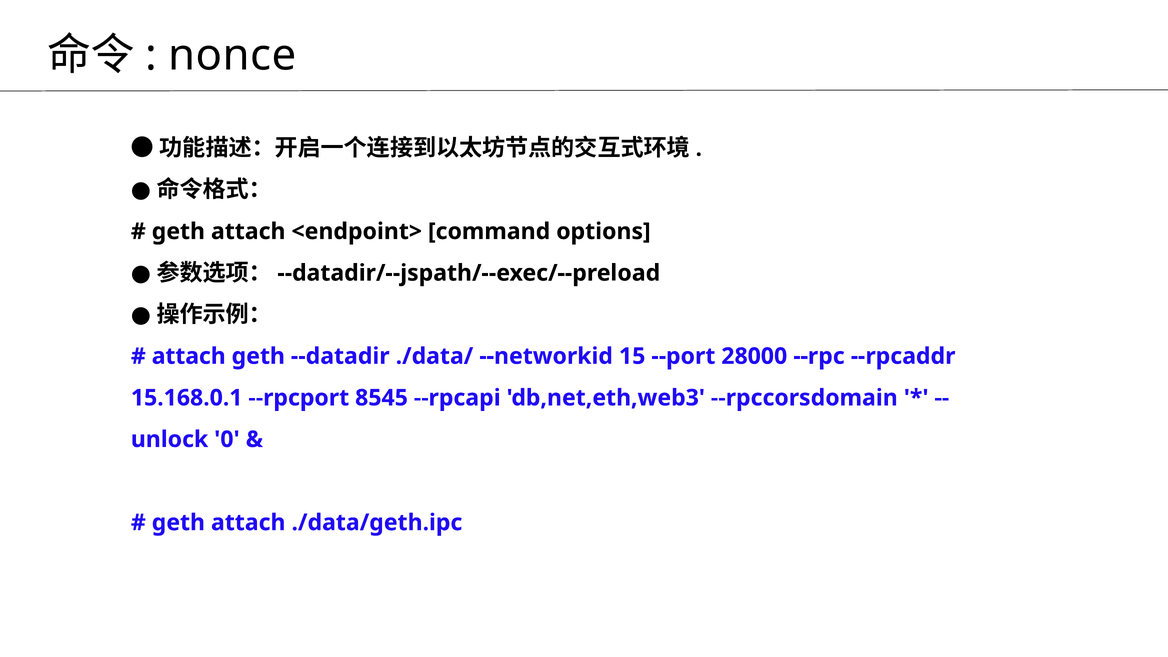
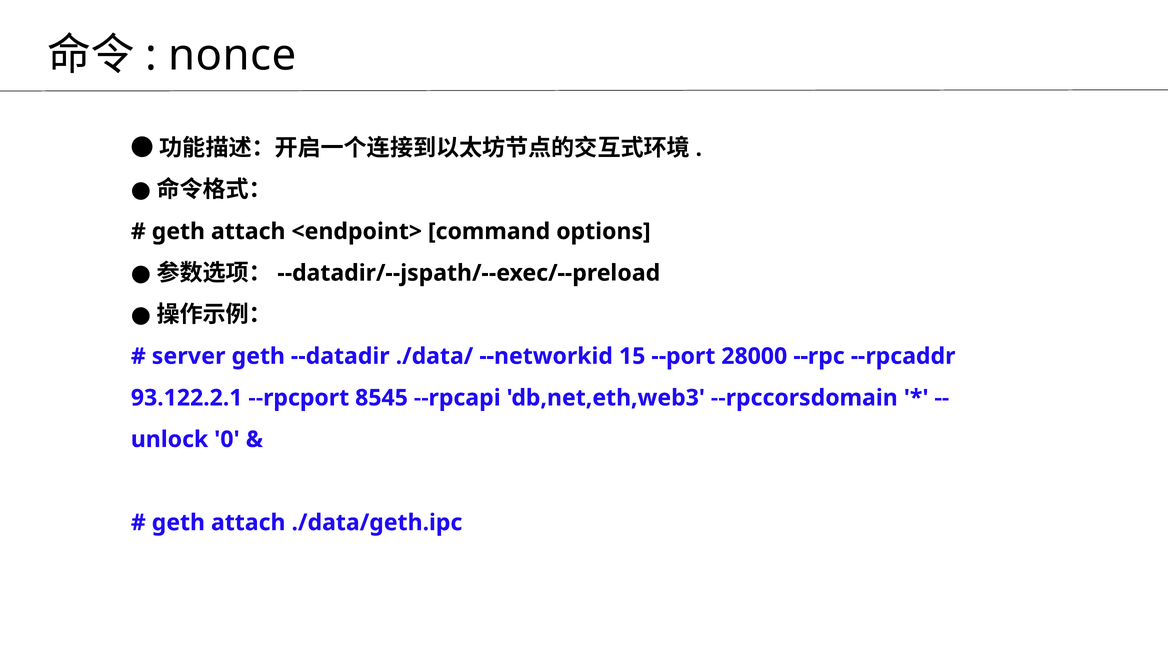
attach: attach -> server (189, 356)
15.168.0.1: 15.168.0.1 -> 93.122.2.1 (187, 398)
